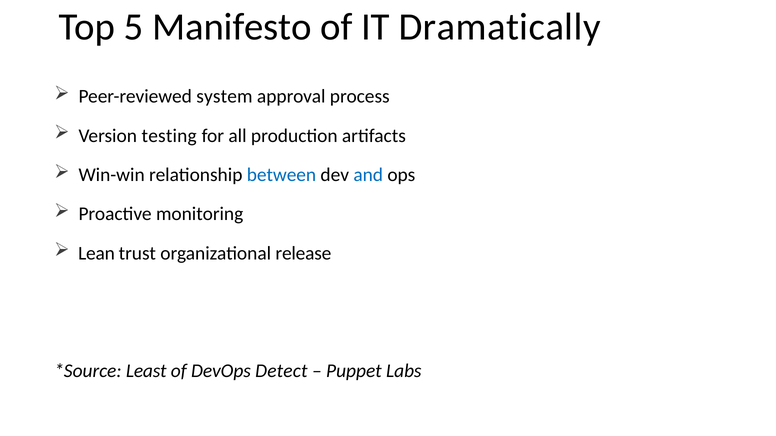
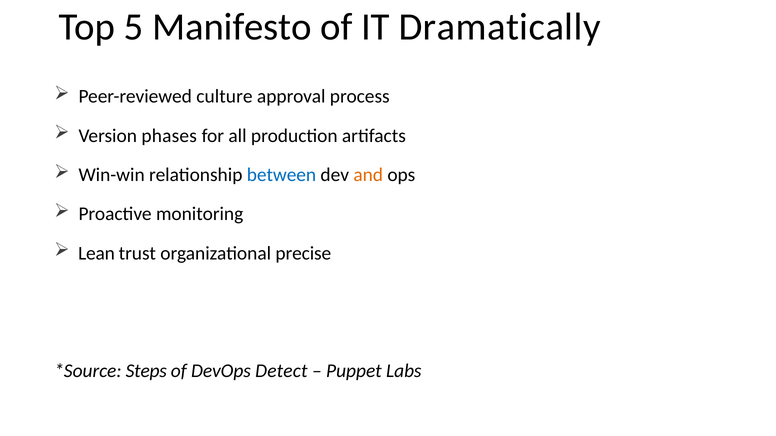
system: system -> culture (224, 97)
testing: testing -> phases (169, 136)
and colour: blue -> orange (368, 175)
release: release -> precise (303, 253)
Least: Least -> Steps (146, 371)
